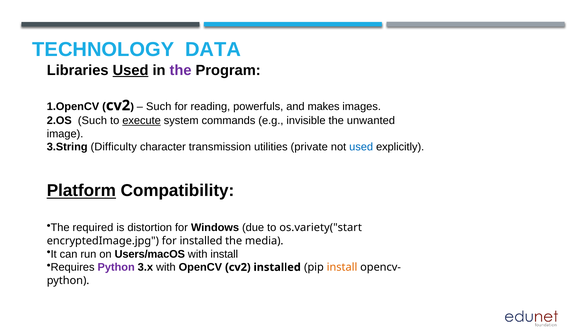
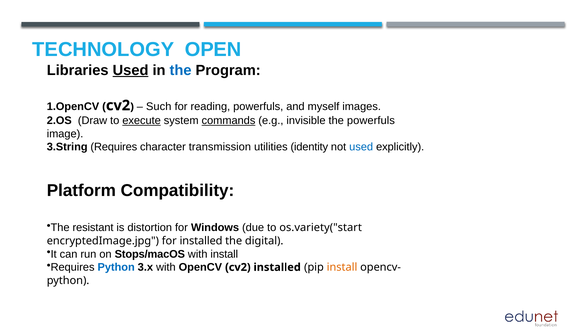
DATA: DATA -> OPEN (213, 49)
the colour: purple -> blue (181, 70)
makes: makes -> myself (324, 107)
Such: Such -> Draw (92, 120)
commands underline: none -> present (228, 120)
the unwanted: unwanted -> powerfuls (371, 120)
Difficulty: Difficulty -> Requires (114, 147)
private: private -> identity (309, 147)
Platform underline: present -> none (81, 190)
required: required -> resistant (93, 227)
media: media -> digital (264, 241)
Users/macOS: Users/macOS -> Stops/macOS (150, 254)
Python colour: purple -> blue (116, 267)
